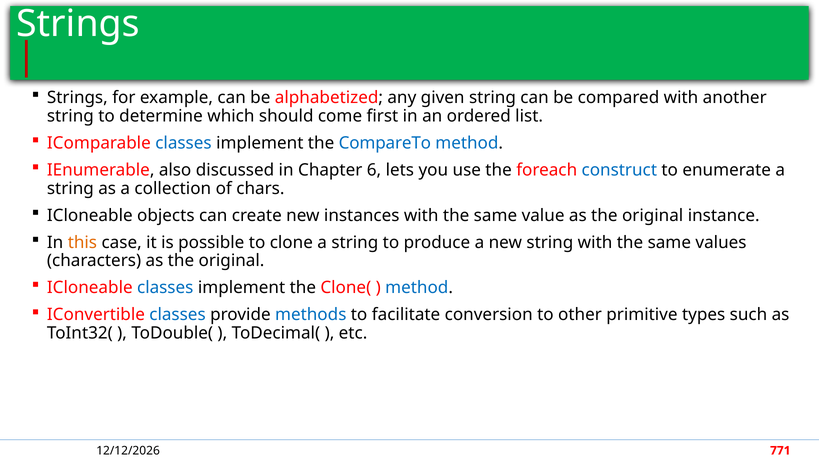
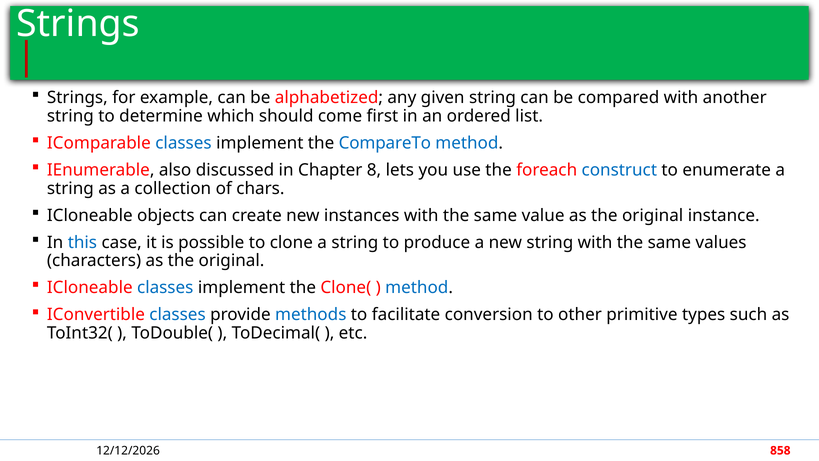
6: 6 -> 8 (374, 170)
this colour: orange -> blue (82, 242)
771: 771 -> 858 (780, 450)
